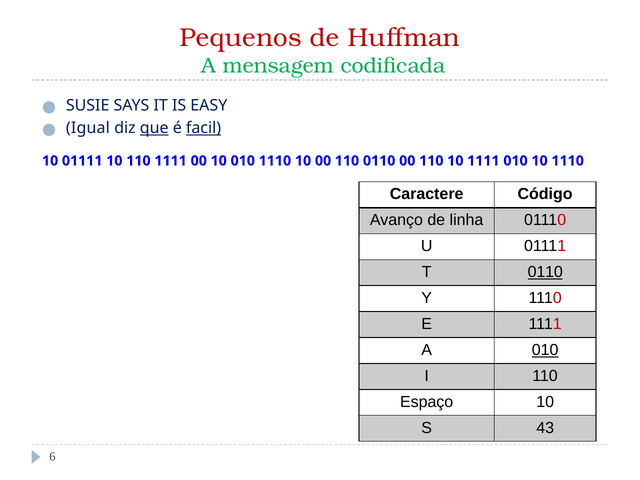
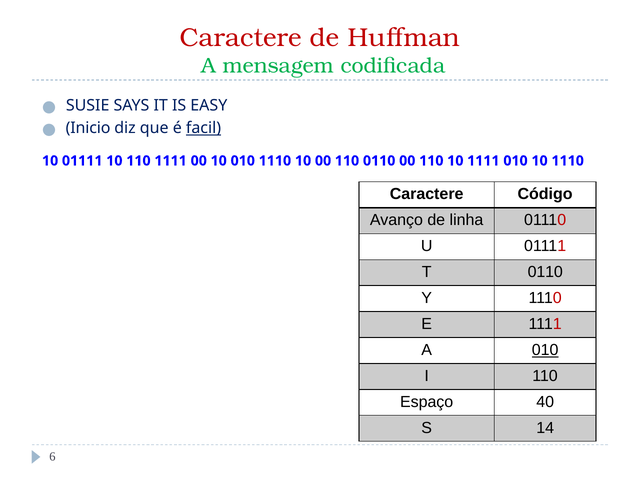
Pequenos: Pequenos -> Caractere (241, 38)
Igual: Igual -> Inicio (88, 128)
que underline: present -> none (154, 128)
0110 underline: present -> none (545, 272)
Espaço 10: 10 -> 40 (545, 402)
43: 43 -> 14 (545, 428)
